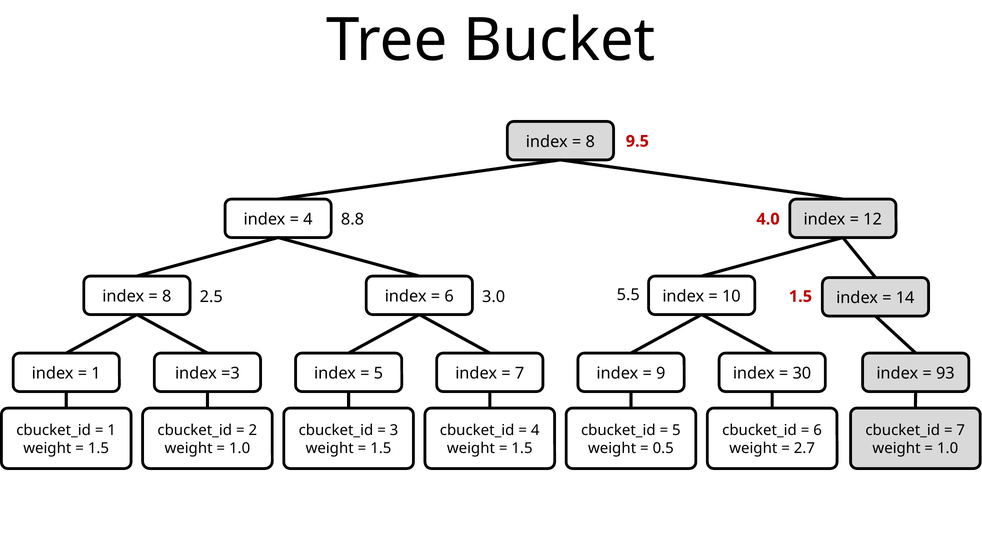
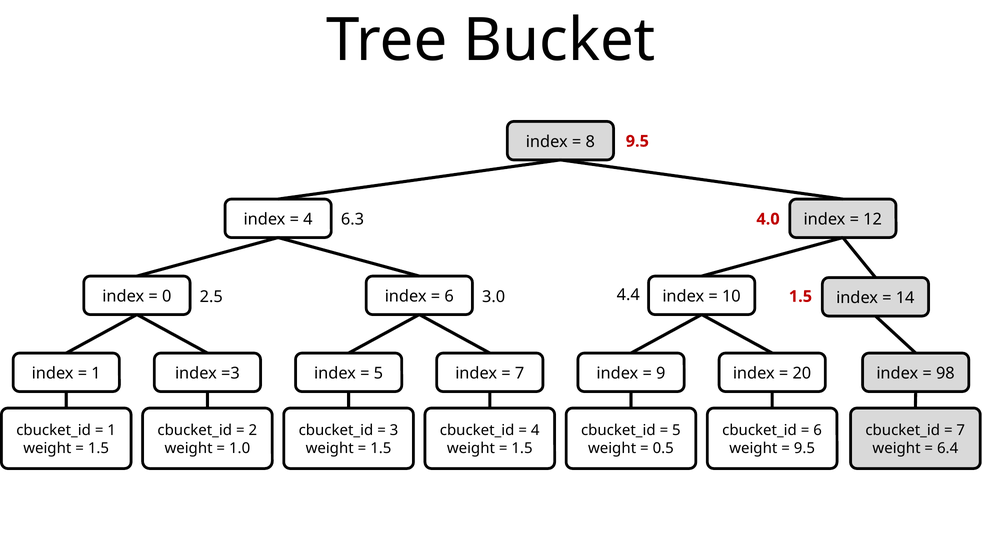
8.8: 8.8 -> 6.3 (352, 219)
5.5: 5.5 -> 4.4 (628, 295)
8: 8 -> 0 (167, 297)
30: 30 -> 20 (802, 374)
93: 93 -> 98 (945, 374)
2.7: 2.7 -> 9.5 (804, 449)
1.0: 1.0 -> 6.4 (948, 449)
